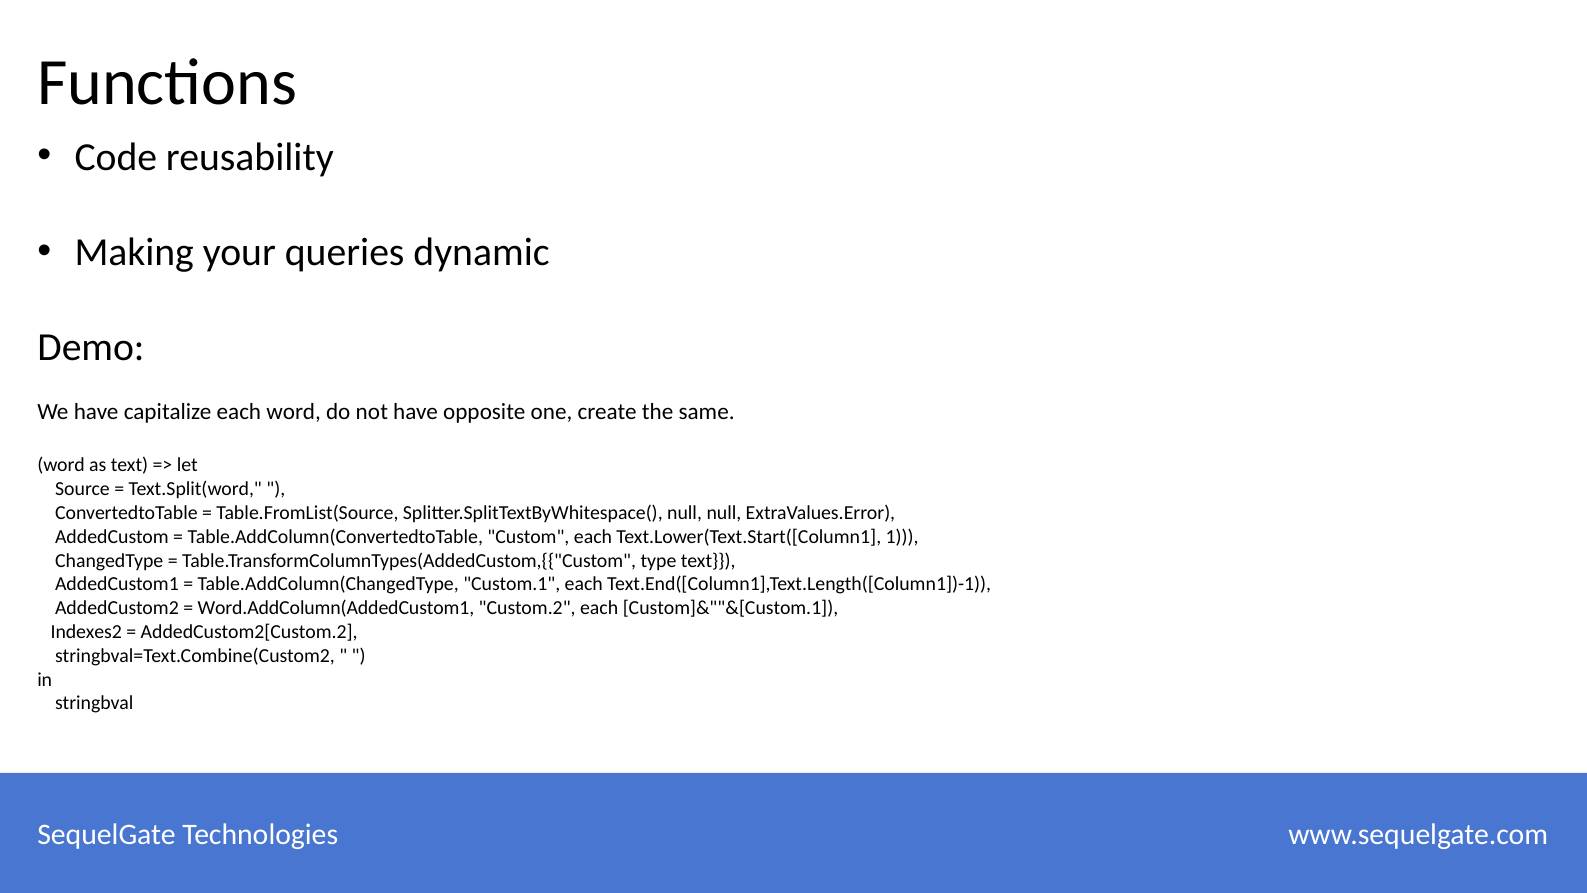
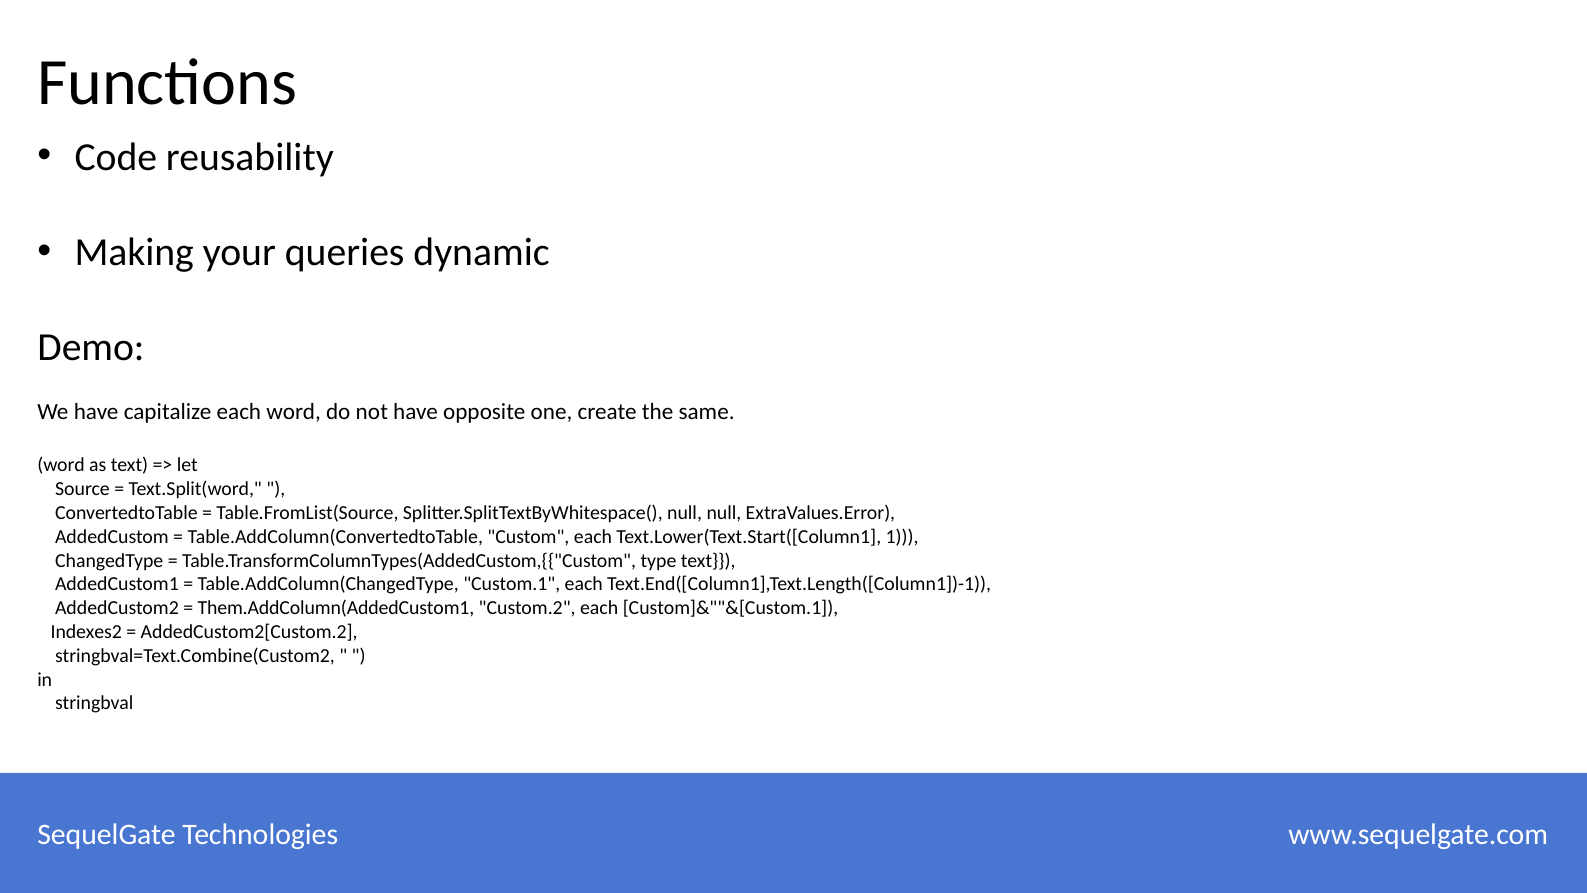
Word.AddColumn(AddedCustom1: Word.AddColumn(AddedCustom1 -> Them.AddColumn(AddedCustom1 (336, 608)
